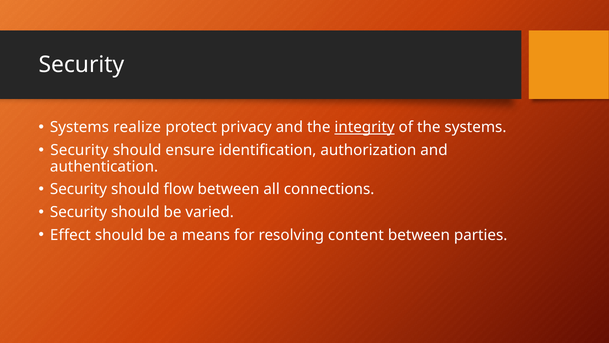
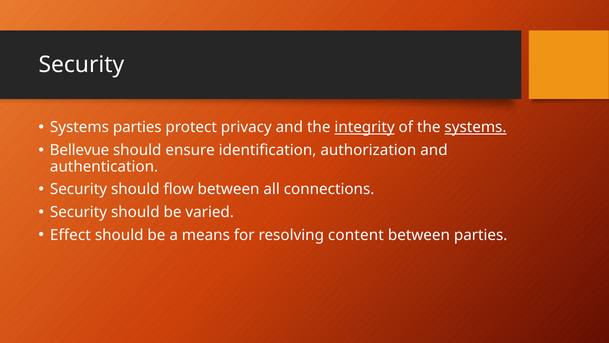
Systems realize: realize -> parties (137, 127)
systems underline: none -> present (475, 127)
Security: Security -> Bellevue (80, 150)
